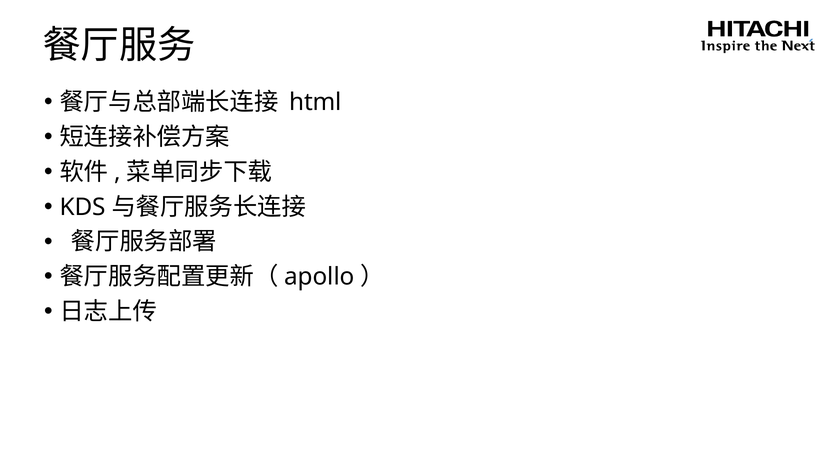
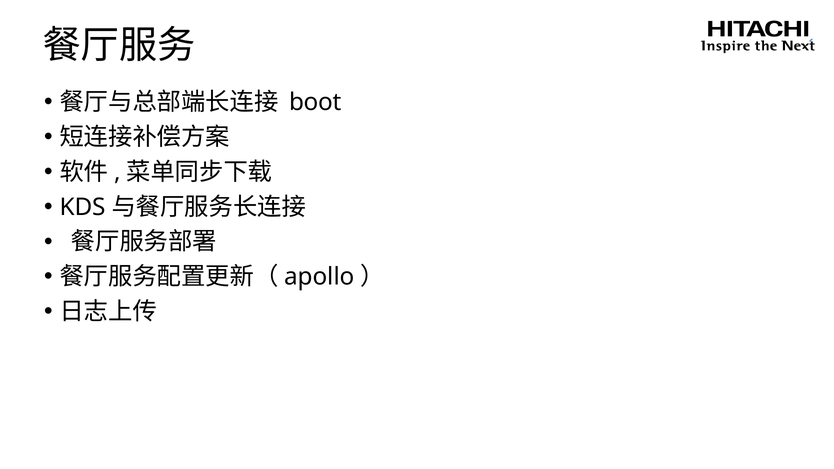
html: html -> boot (315, 102)
